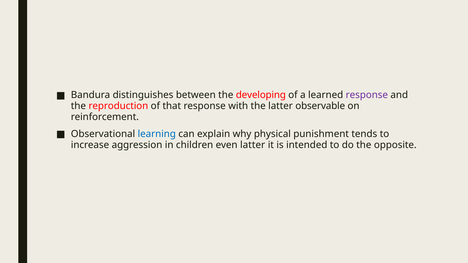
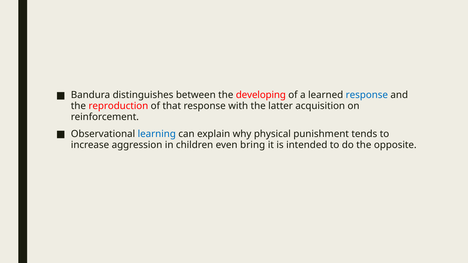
response colour: purple -> blue (367, 95)
observable: observable -> acquisition (320, 106)
even latter: latter -> bring (253, 145)
